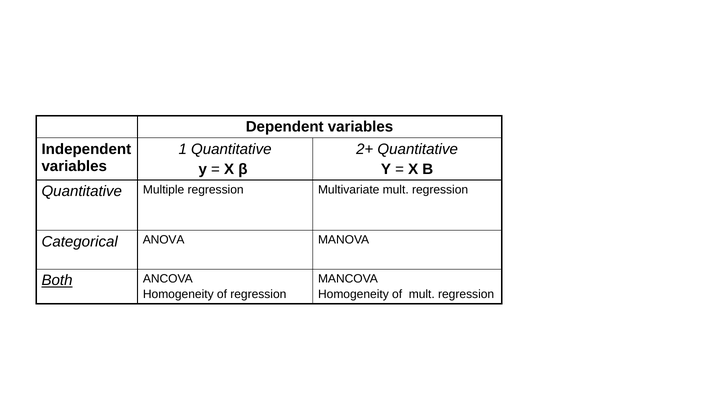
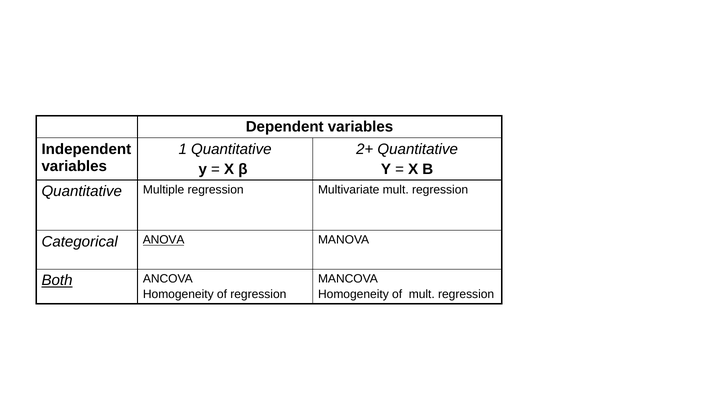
ANOVA underline: none -> present (164, 240)
